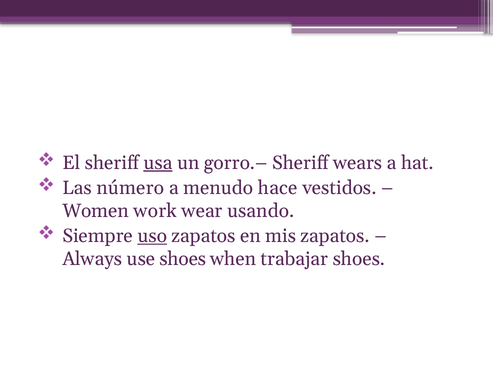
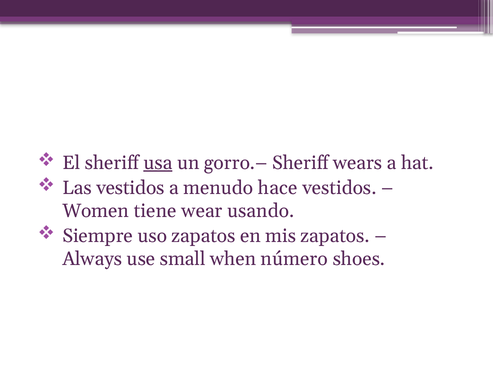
Las número: número -> vestidos (130, 188)
work: work -> tiene (155, 211)
uso underline: present -> none (152, 236)
use shoes: shoes -> small (183, 259)
trabajar: trabajar -> número (294, 259)
